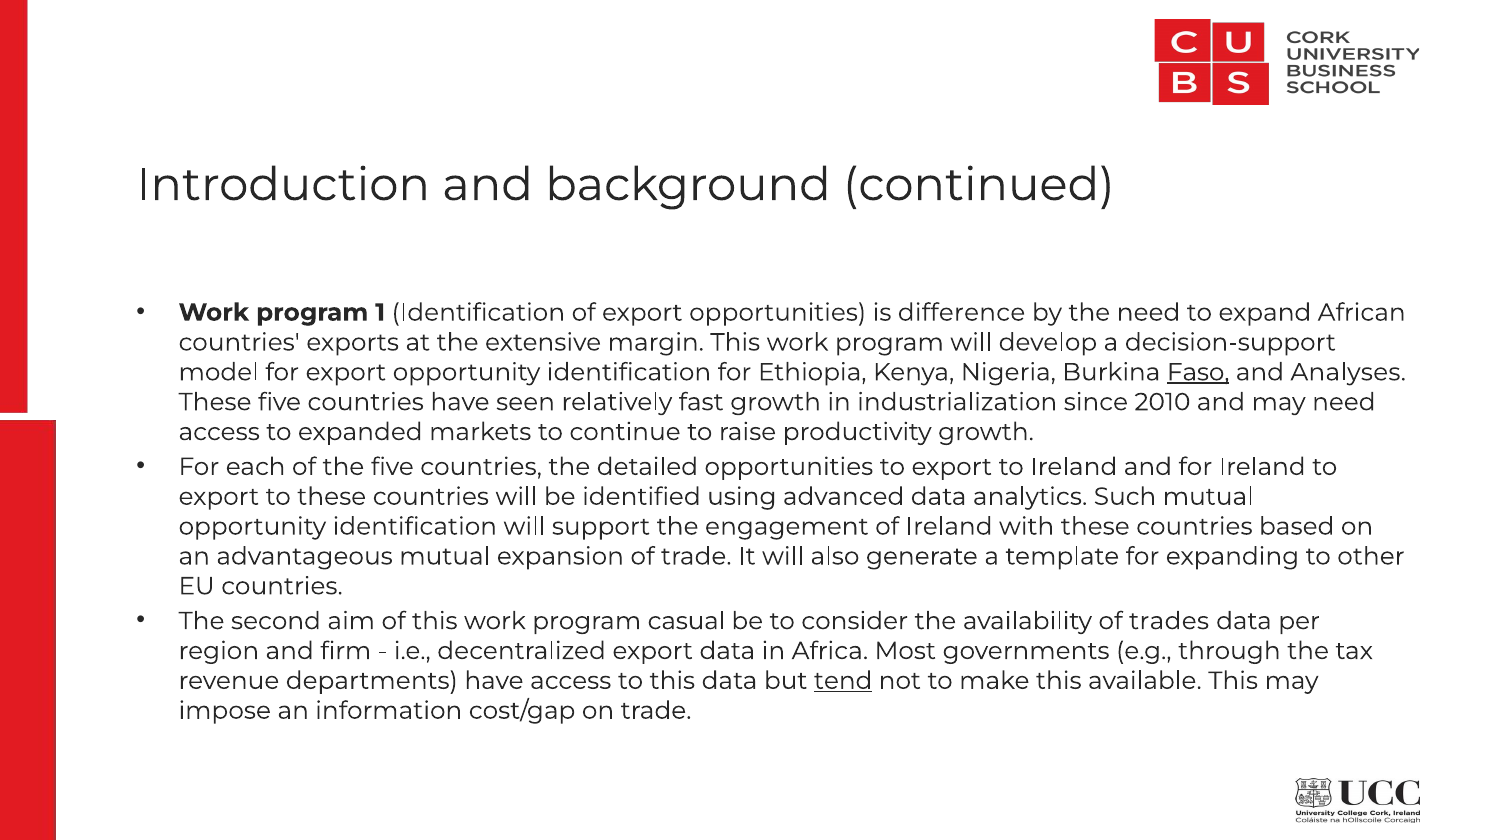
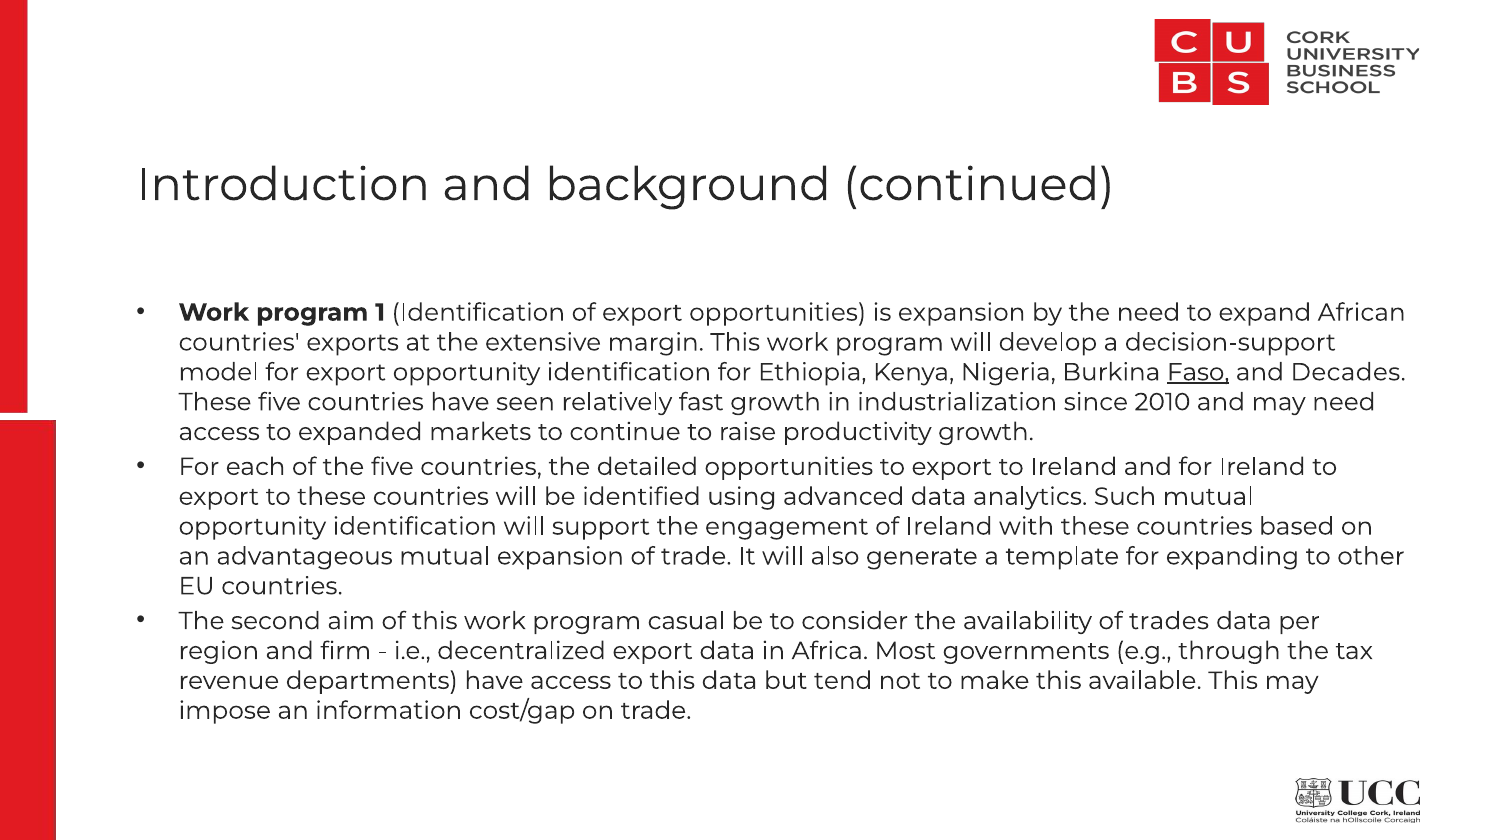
is difference: difference -> expansion (962, 313)
Analyses: Analyses -> Decades (1348, 372)
tend underline: present -> none (843, 681)
